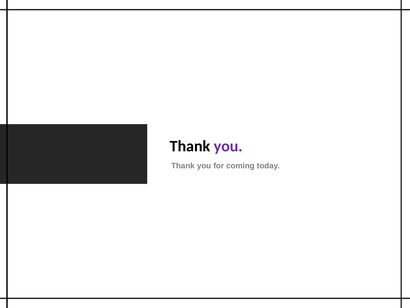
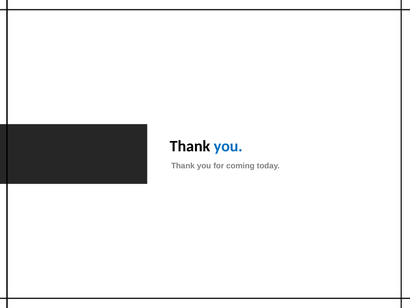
you colour: purple -> blue (228, 146)
